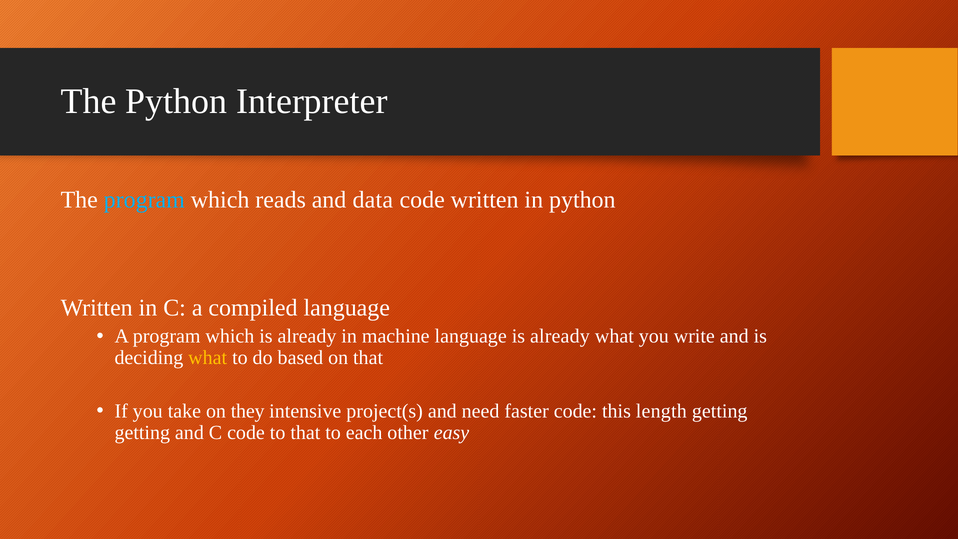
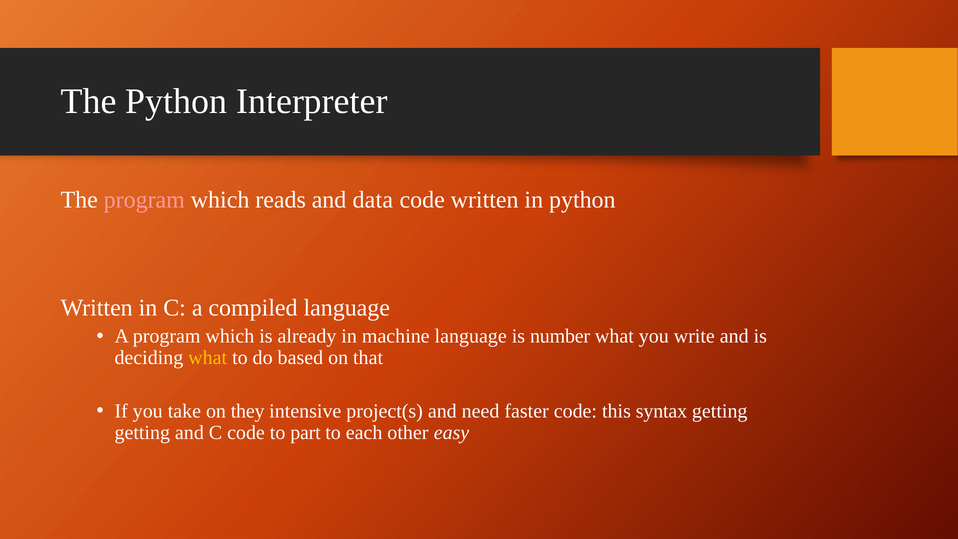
program colour: light blue -> pink (144, 200)
language is already: already -> number (560, 336)
length: length -> syntax (661, 411)
to that: that -> part (305, 432)
